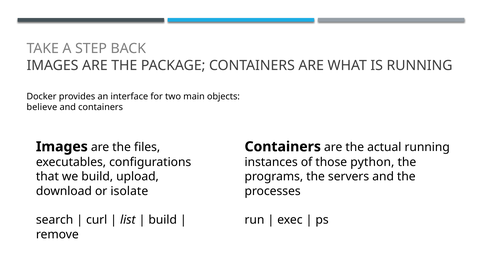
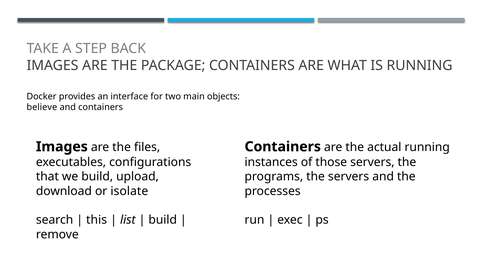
those python: python -> servers (372, 162)
curl: curl -> this (97, 220)
